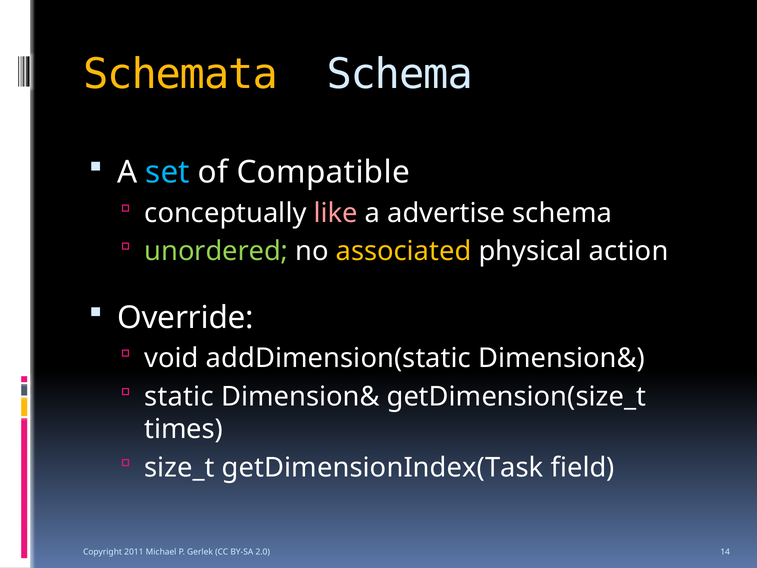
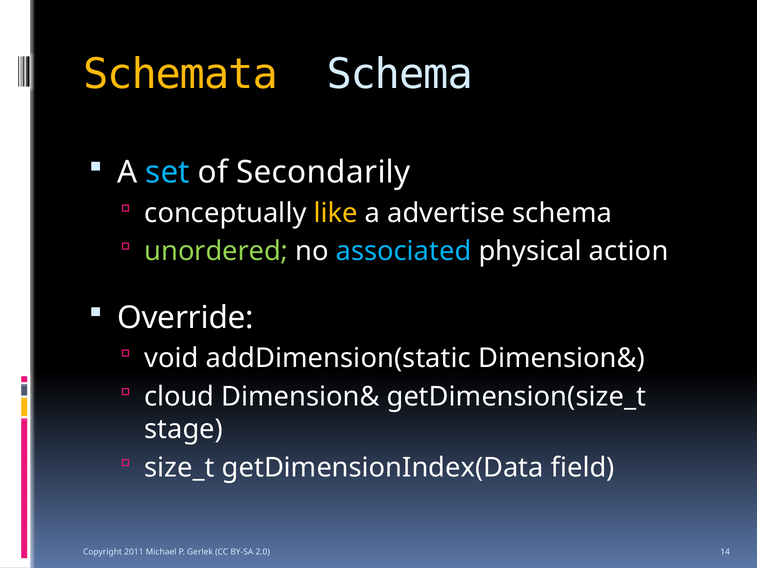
Compatible: Compatible -> Secondarily (323, 172)
like colour: pink -> yellow (336, 213)
associated colour: yellow -> light blue (404, 251)
static: static -> cloud (179, 396)
times: times -> stage (184, 429)
getDimensionIndex(Task: getDimensionIndex(Task -> getDimensionIndex(Data (383, 467)
